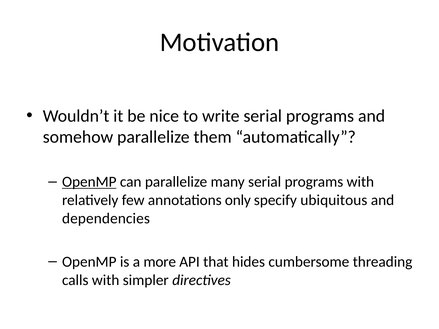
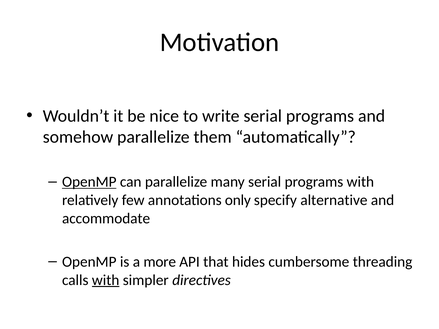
ubiquitous: ubiquitous -> alternative (334, 200)
dependencies: dependencies -> accommodate (106, 219)
with underline: none -> present (106, 280)
